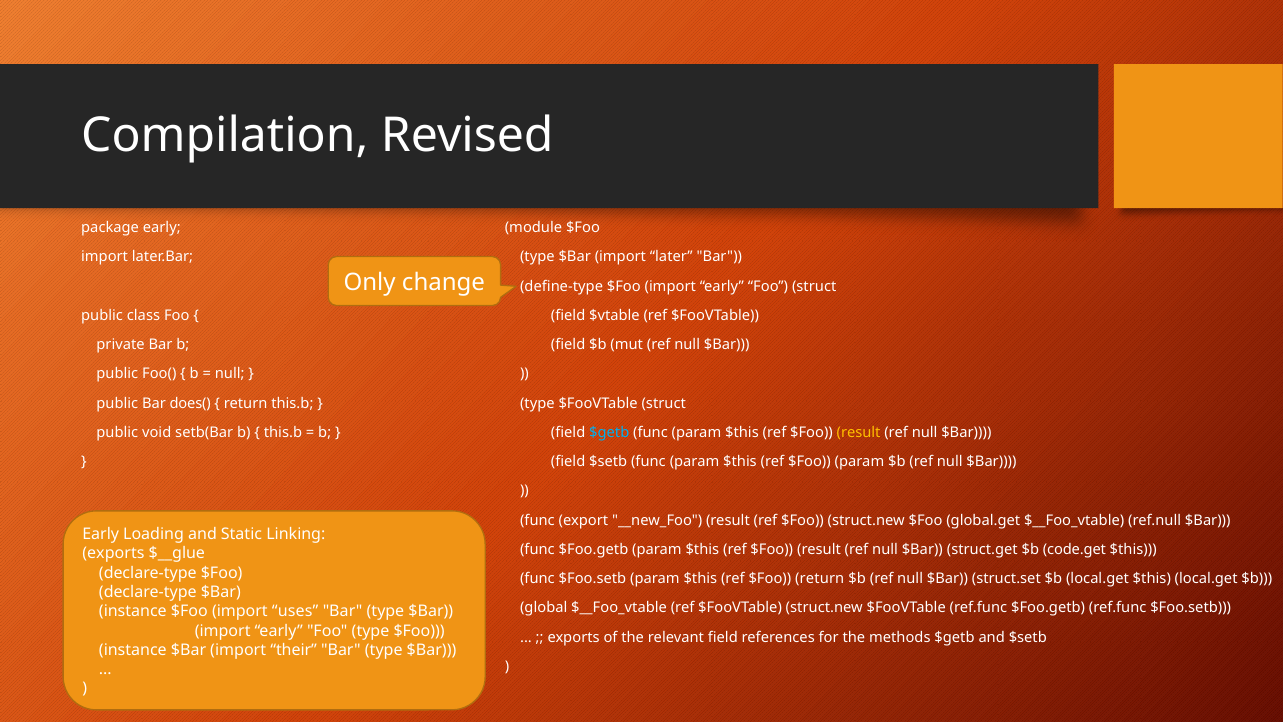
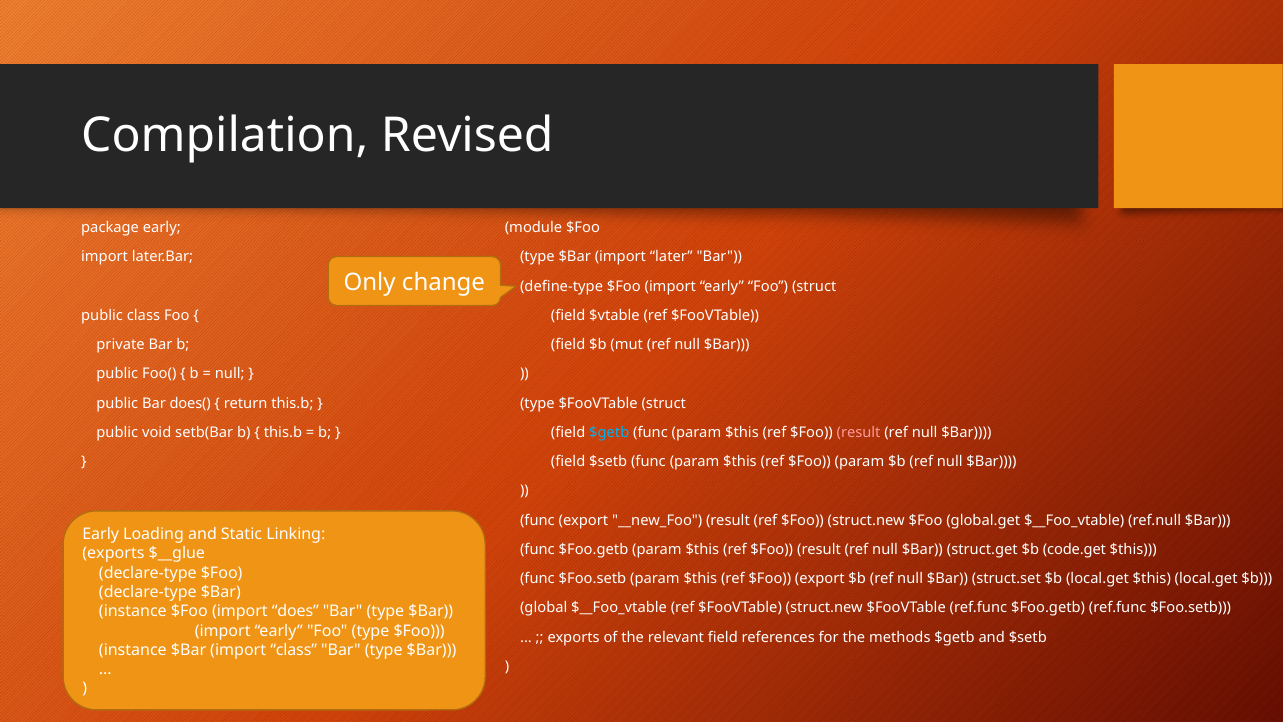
result colour: yellow -> pink (859, 432)
$Foo return: return -> export (820, 579)
uses: uses -> does (295, 611)
import their: their -> class (294, 650)
